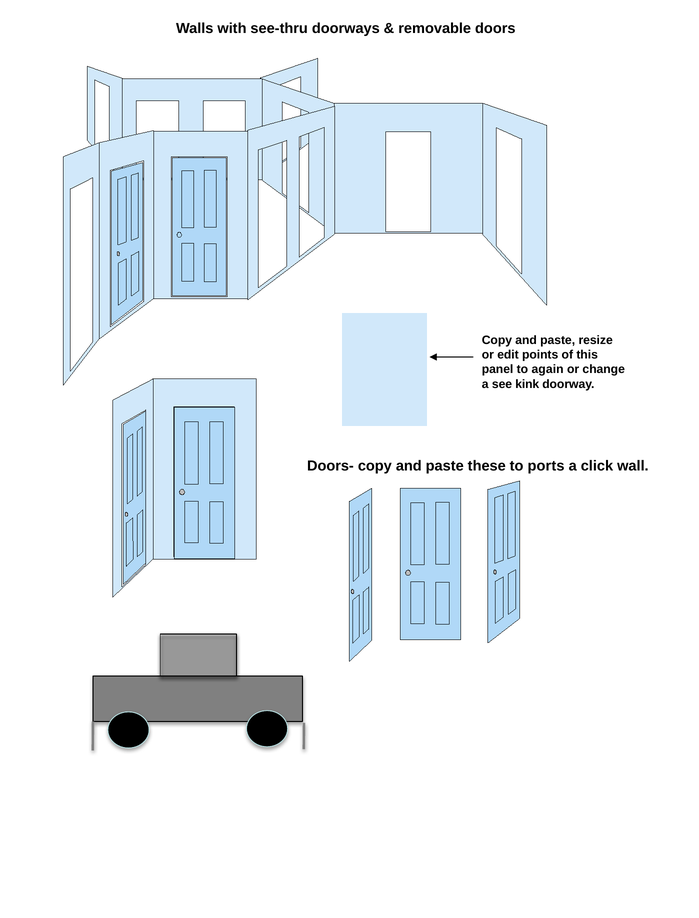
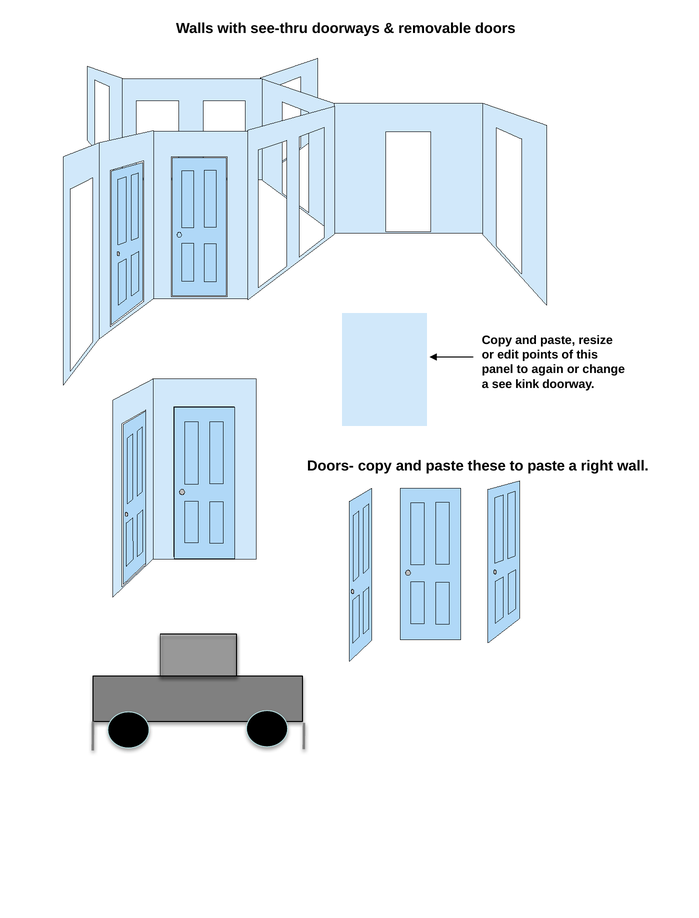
to ports: ports -> paste (546, 465)
click: click -> right (597, 465)
